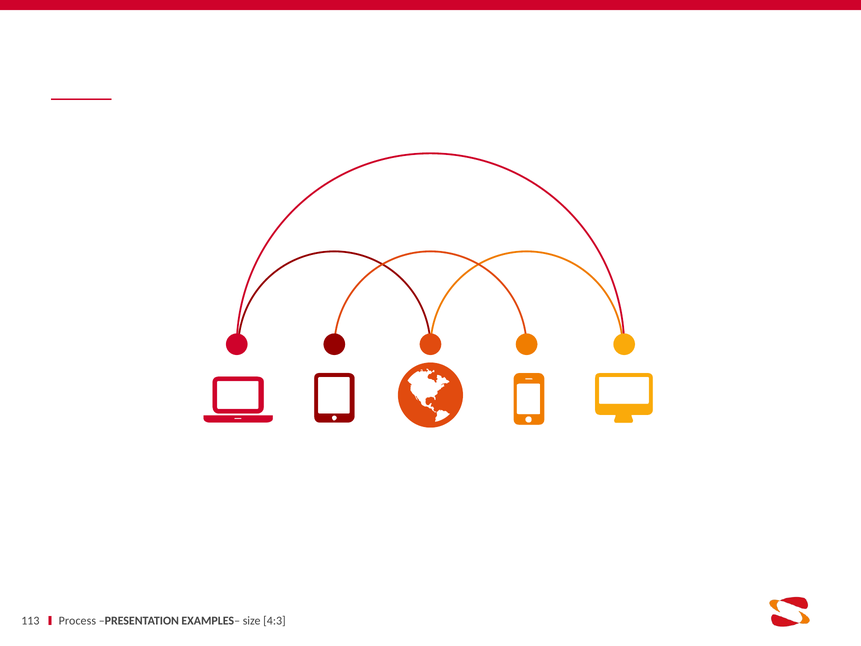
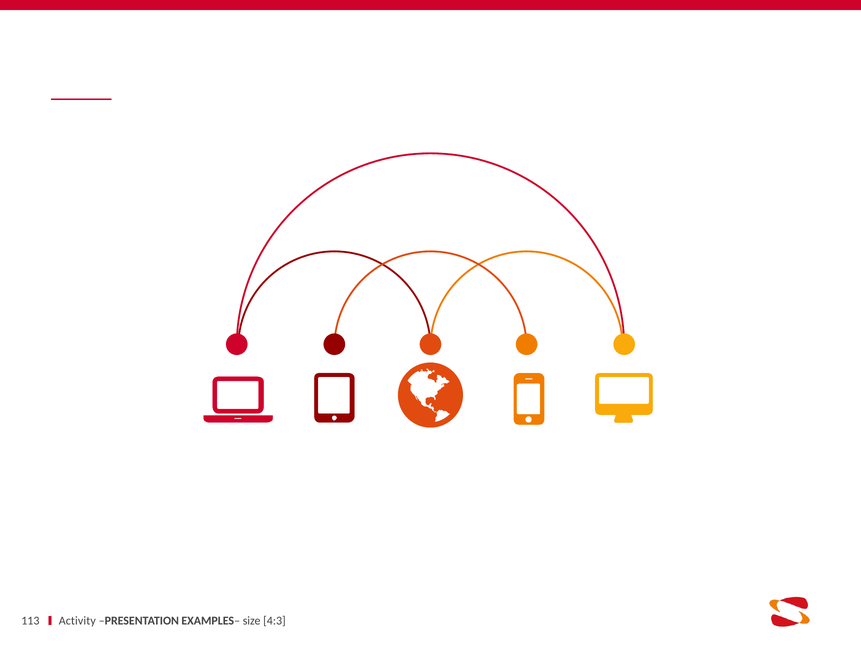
Process: Process -> Activity (77, 621)
